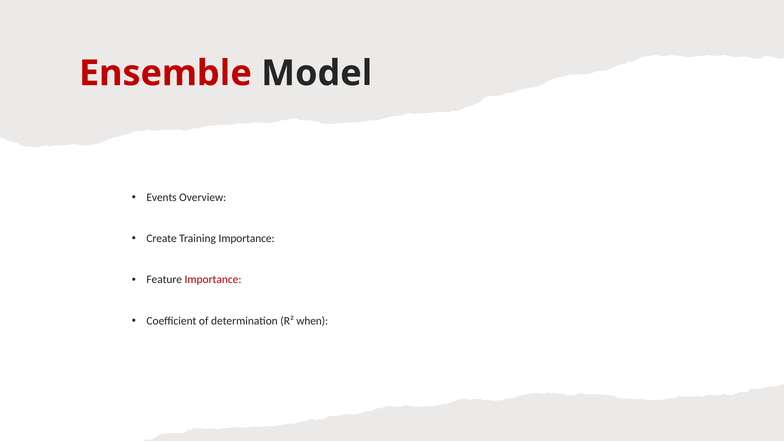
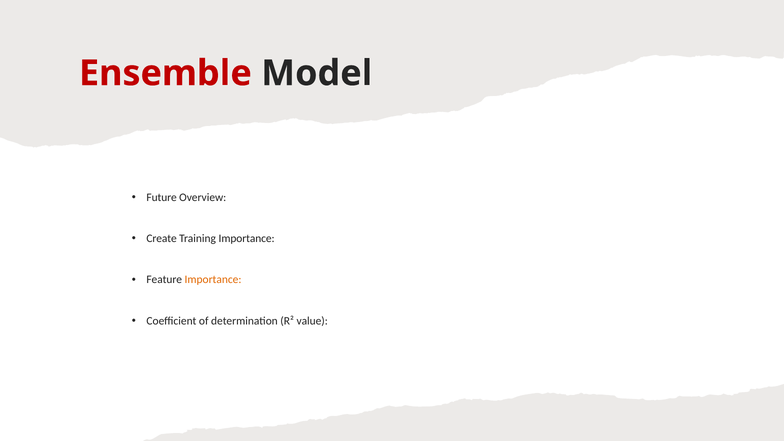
Events: Events -> Future (162, 197)
Importance colour: red -> orange (213, 280)
when: when -> value (312, 321)
